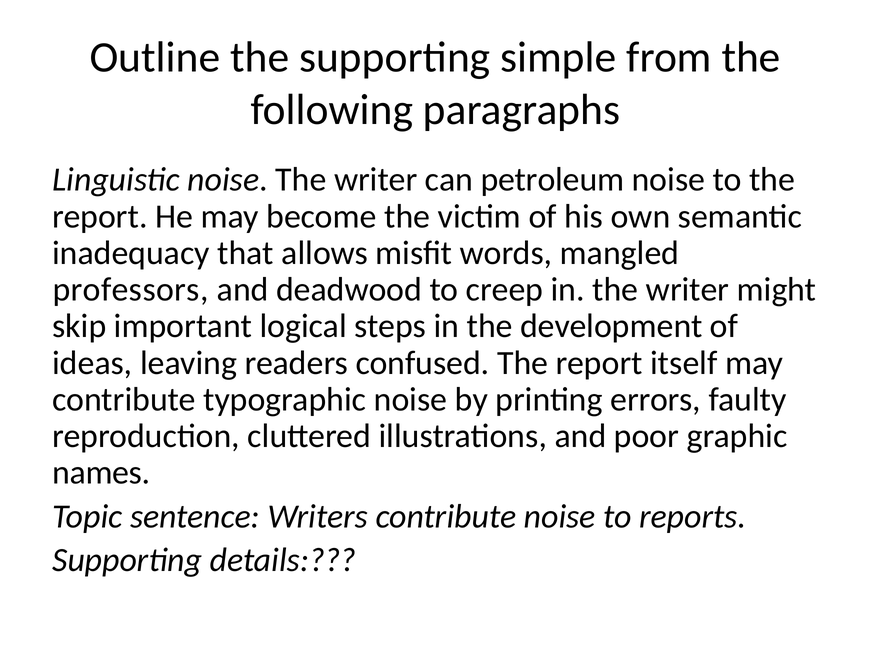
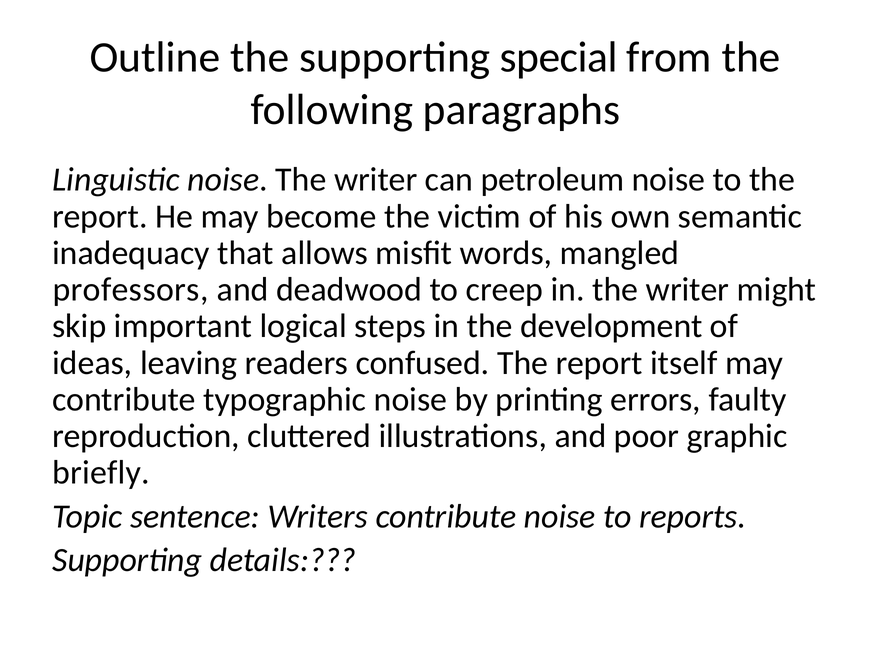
simple: simple -> special (559, 58)
names: names -> briefly (101, 472)
